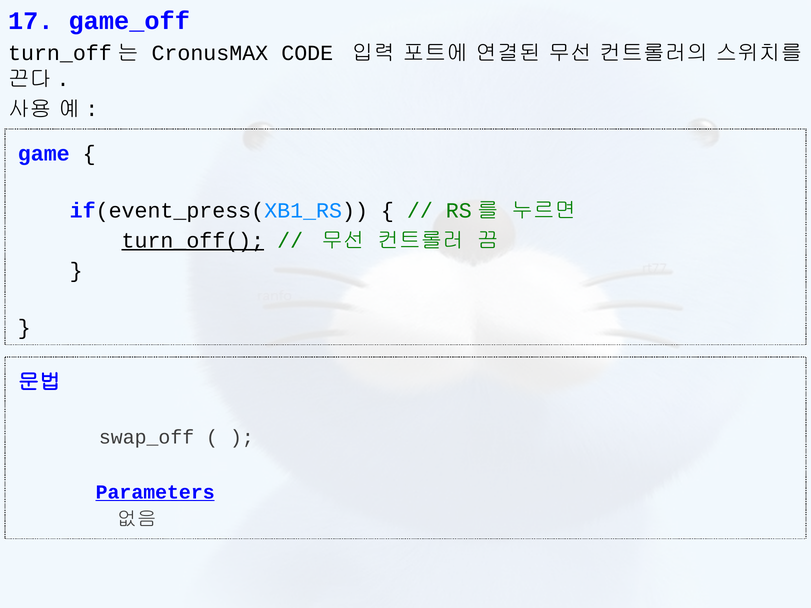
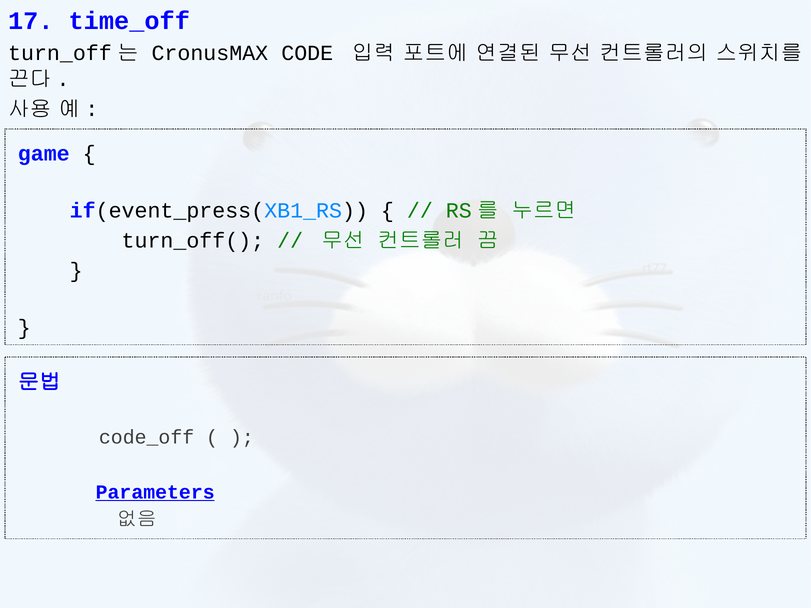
game_off: game_off -> time_off (129, 21)
turn_off( underline: present -> none (193, 241)
swap_off: swap_off -> code_off (147, 438)
